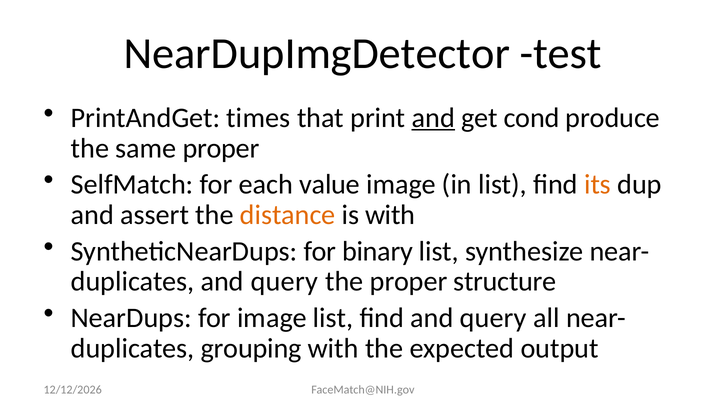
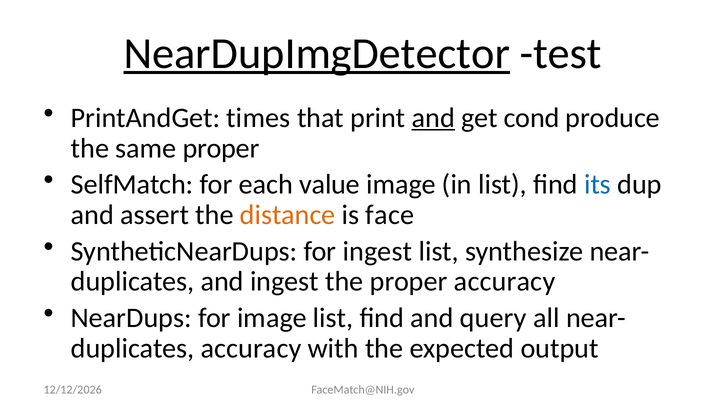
NearDupImgDetector underline: none -> present (317, 53)
its colour: orange -> blue (598, 185)
is with: with -> face (390, 215)
for binary: binary -> ingest (377, 251)
query: query -> ingest (284, 282)
proper structure: structure -> accuracy (505, 282)
grouping: grouping -> accuracy (251, 349)
